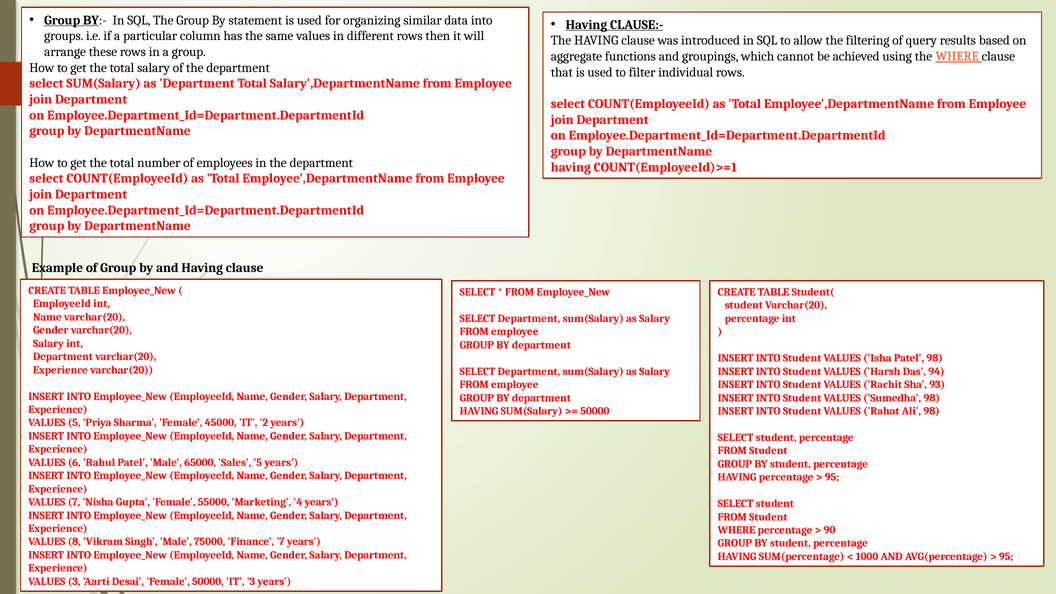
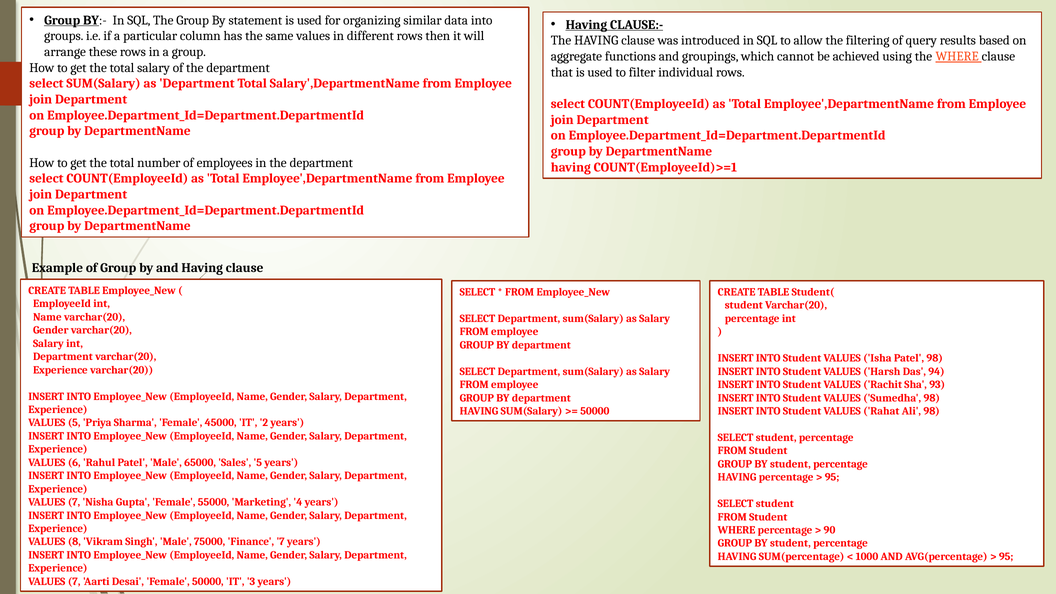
3: 3 -> 7 (74, 581)
